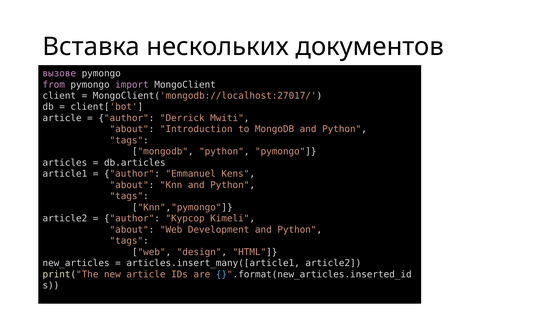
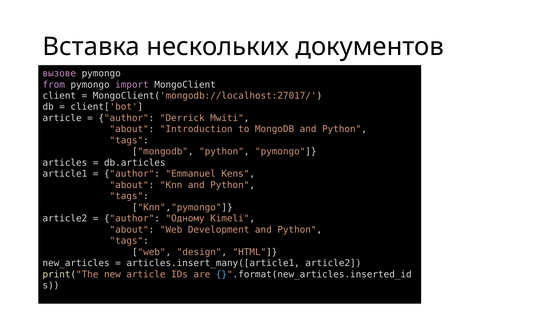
Курсор: Курсор -> Одному (185, 219)
